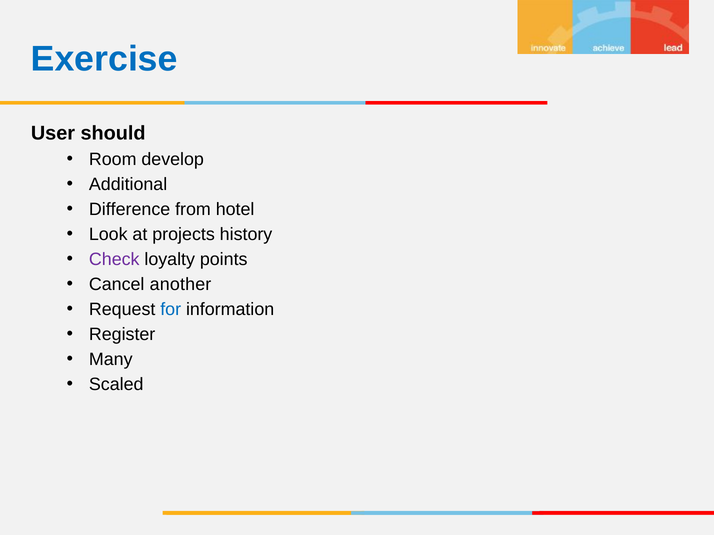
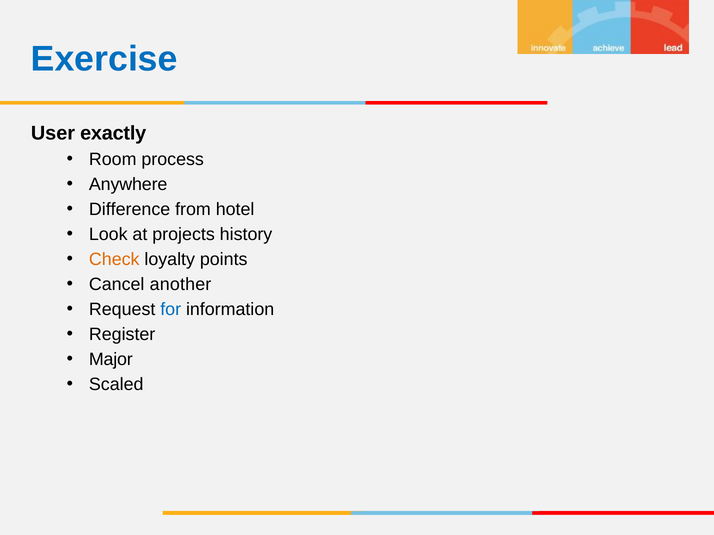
should: should -> exactly (113, 134)
develop: develop -> process (173, 160)
Additional: Additional -> Anywhere (128, 185)
Check colour: purple -> orange (114, 260)
Many: Many -> Major (111, 359)
